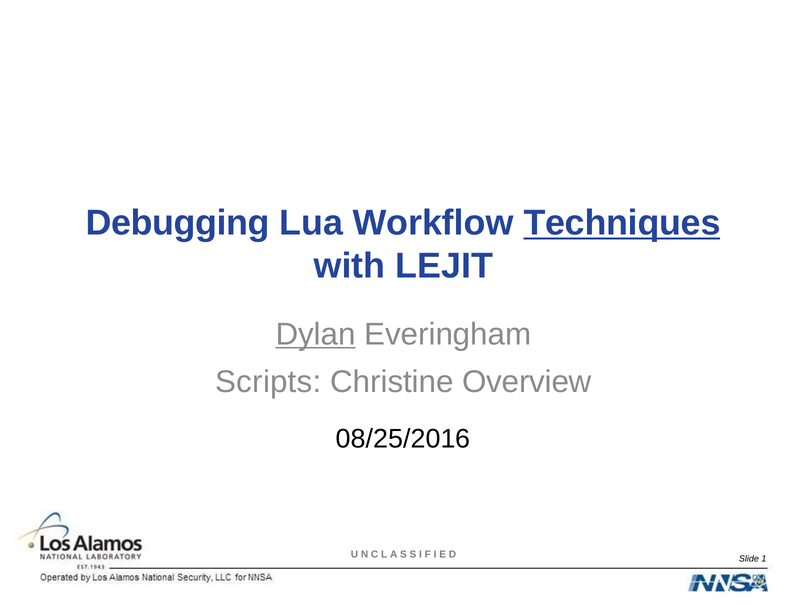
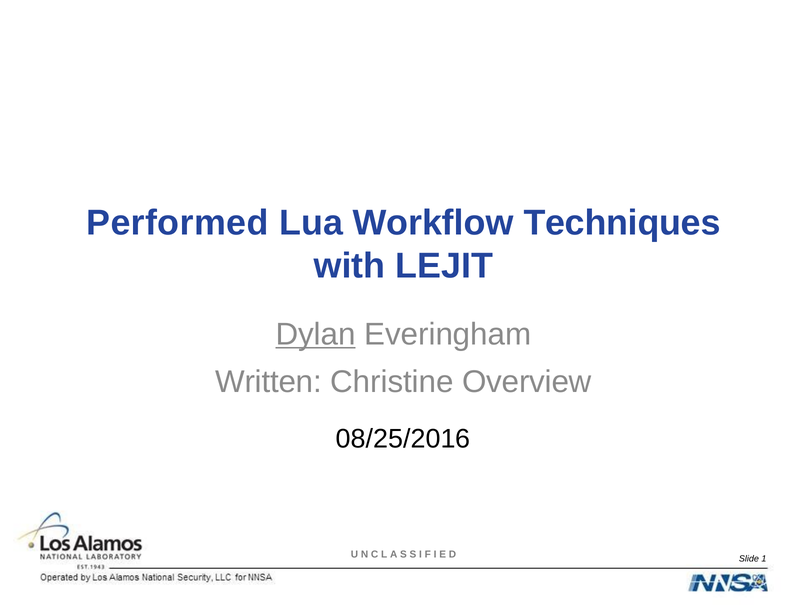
Debugging: Debugging -> Performed (177, 223)
Techniques underline: present -> none (622, 223)
Scripts: Scripts -> Written (269, 382)
